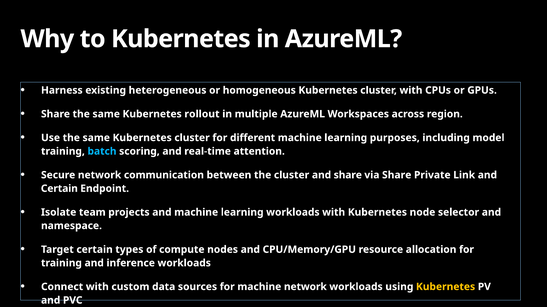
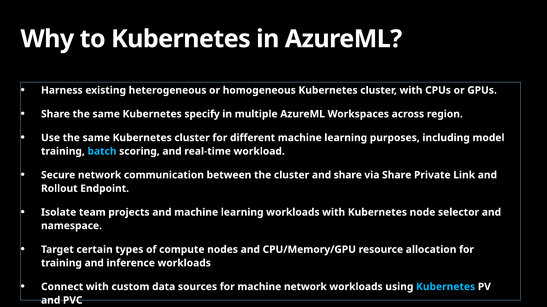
rollout: rollout -> specify (202, 114)
attention: attention -> workload (259, 152)
Certain: Certain -> Rollout (59, 189)
Kubernetes colour: yellow -> light blue (446, 287)
